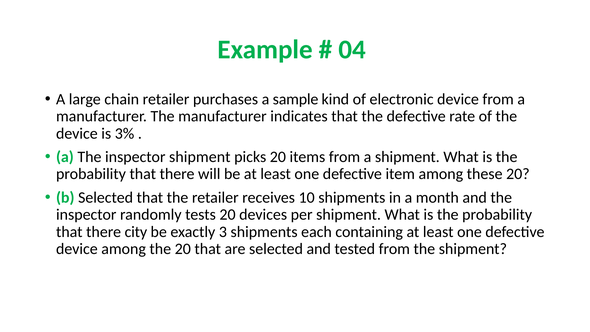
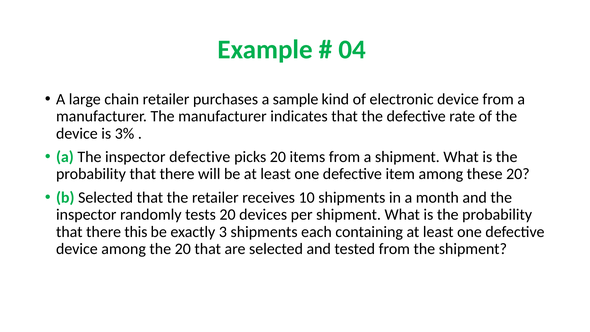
inspector shipment: shipment -> defective (200, 157)
city: city -> this (136, 232)
